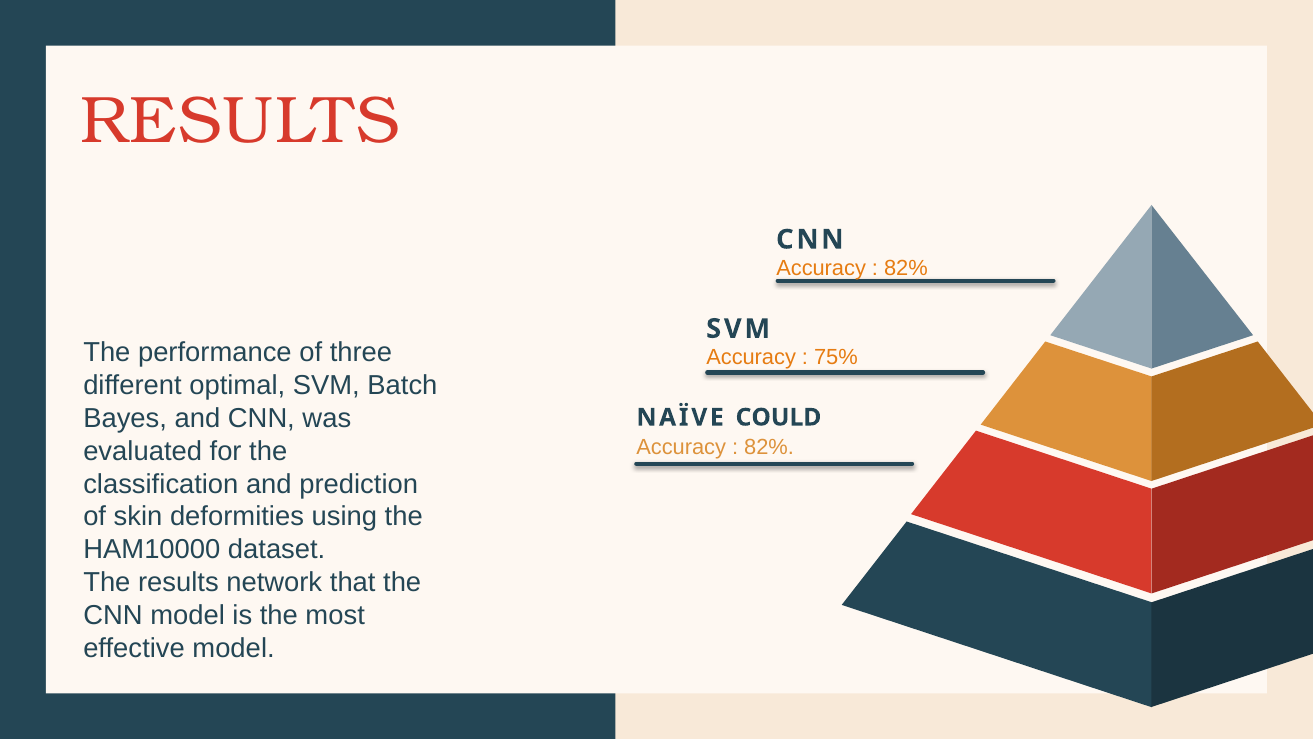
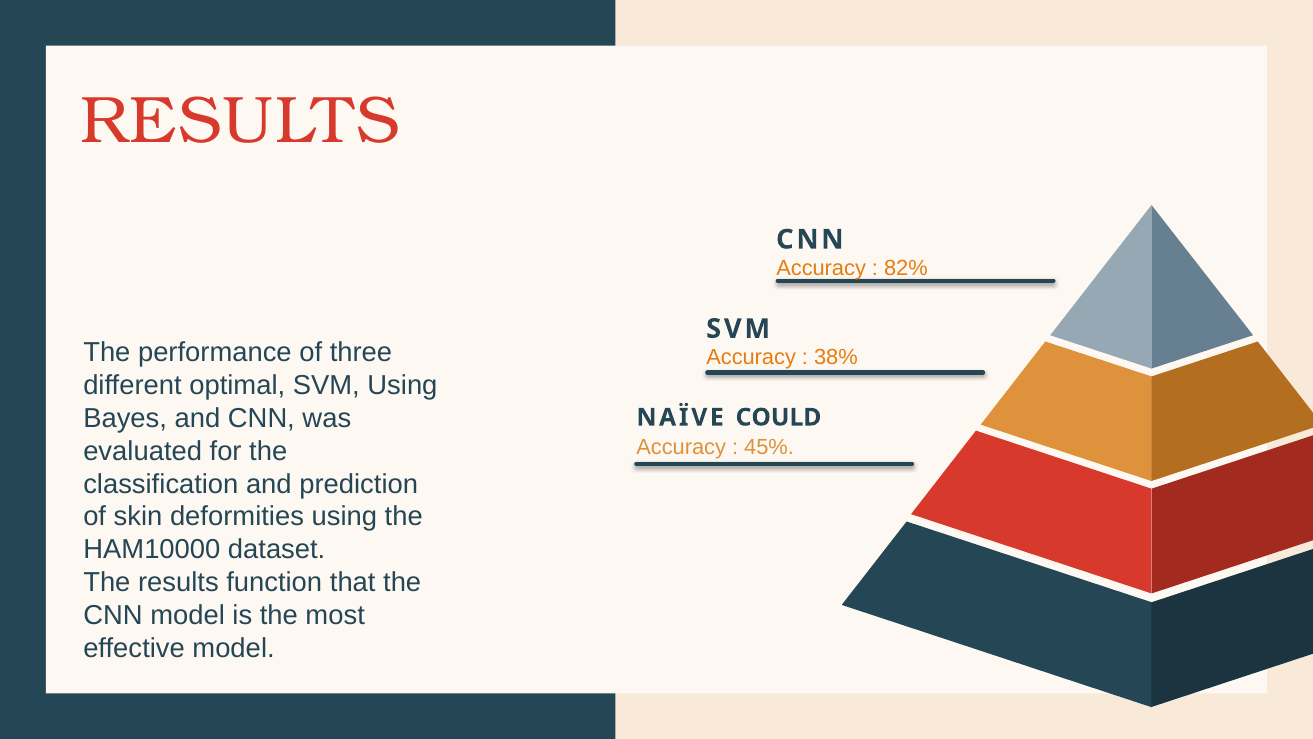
75%: 75% -> 38% (836, 358)
SVM Batch: Batch -> Using (402, 385)
82%: 82% -> 45% (769, 448)
network: network -> function (274, 582)
